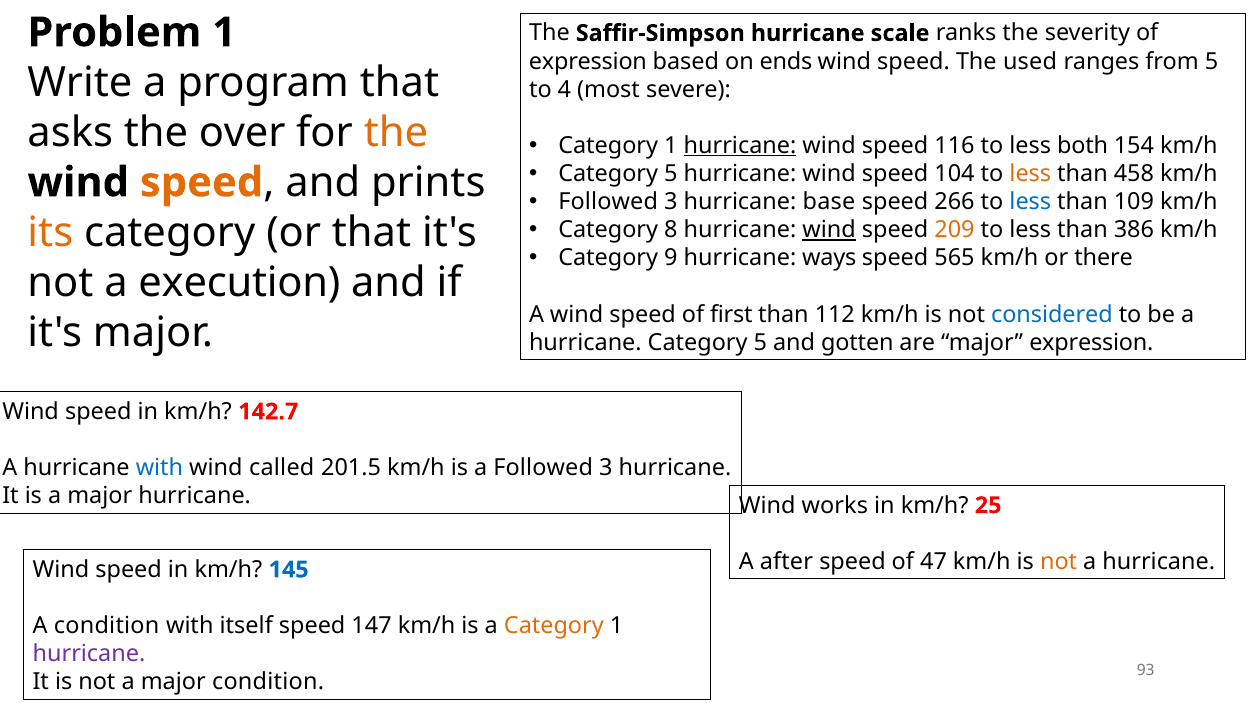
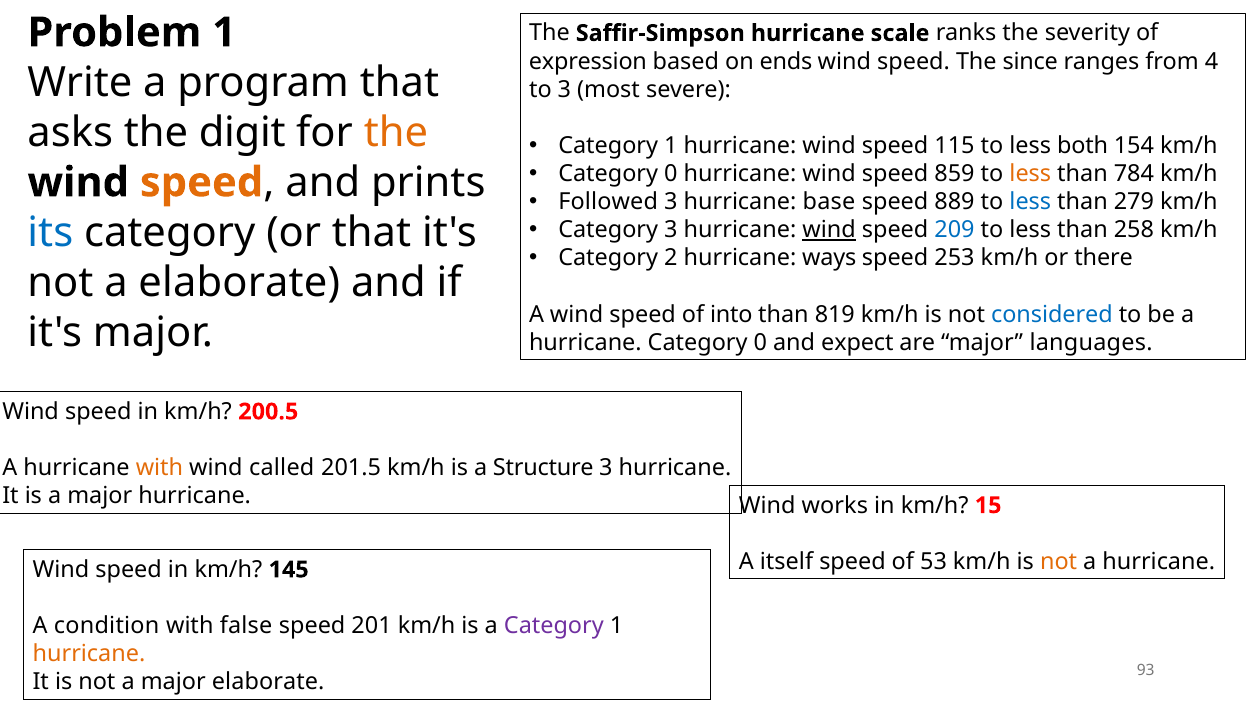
used: used -> since (1030, 61)
from 5: 5 -> 4 (1212, 61)
to 4: 4 -> 3 (564, 89)
over: over -> digit (242, 133)
hurricane underline: present -> none (740, 146)
116: 116 -> 115 (955, 146)
5: 5 -> 0 (671, 174)
104: 104 -> 859 (955, 174)
458: 458 -> 784 (1134, 174)
266: 266 -> 889 (955, 202)
109: 109 -> 279 (1134, 202)
Category 8: 8 -> 3 (671, 230)
209 colour: orange -> blue (955, 230)
386: 386 -> 258 (1134, 230)
its colour: orange -> blue (50, 233)
9: 9 -> 2 (671, 258)
565: 565 -> 253 (955, 258)
a execution: execution -> elaborate (239, 283)
first: first -> into (731, 314)
112: 112 -> 819 (835, 314)
hurricane Category 5: 5 -> 0 (760, 343)
gotten: gotten -> expect (857, 343)
major expression: expression -> languages (1091, 343)
142.7: 142.7 -> 200.5 (268, 412)
with colour: blue -> orange (159, 468)
a Followed: Followed -> Structure (543, 468)
25: 25 -> 15 (988, 505)
after: after -> itself (786, 562)
47: 47 -> 53 (934, 562)
145 colour: blue -> black (289, 570)
itself: itself -> false (246, 626)
147: 147 -> 201 (372, 626)
Category colour: orange -> purple (554, 626)
hurricane colour: purple -> orange (89, 654)
major condition: condition -> elaborate (268, 682)
